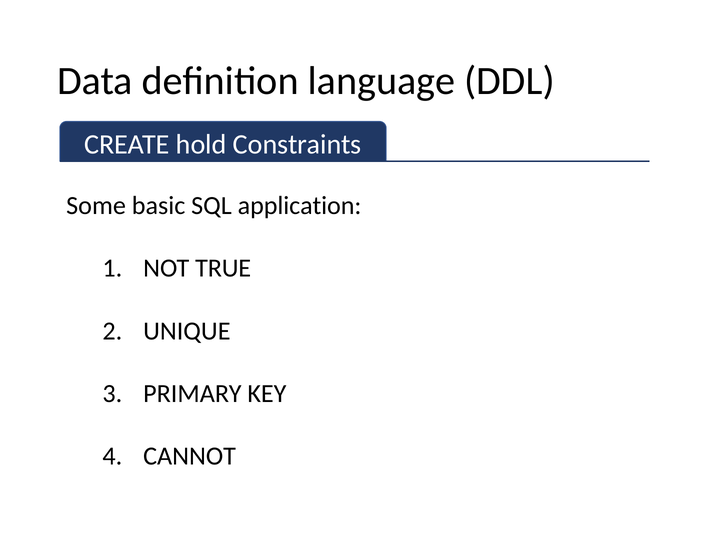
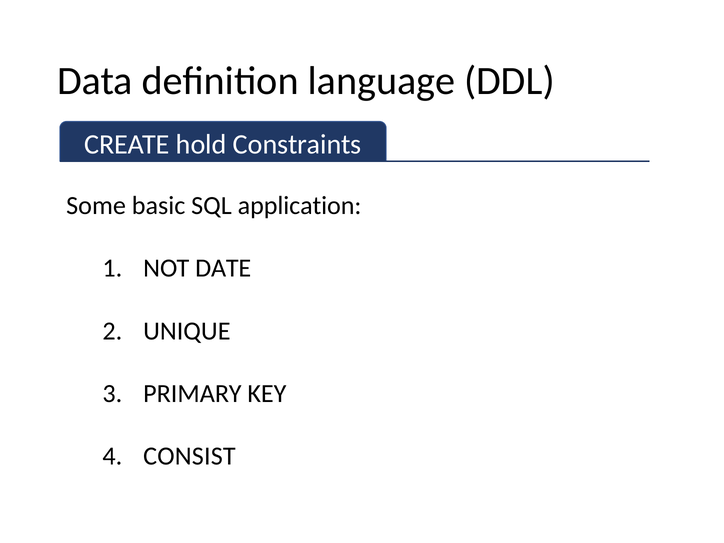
TRUE: TRUE -> DATE (223, 268)
CANNOT: CANNOT -> CONSIST (189, 456)
